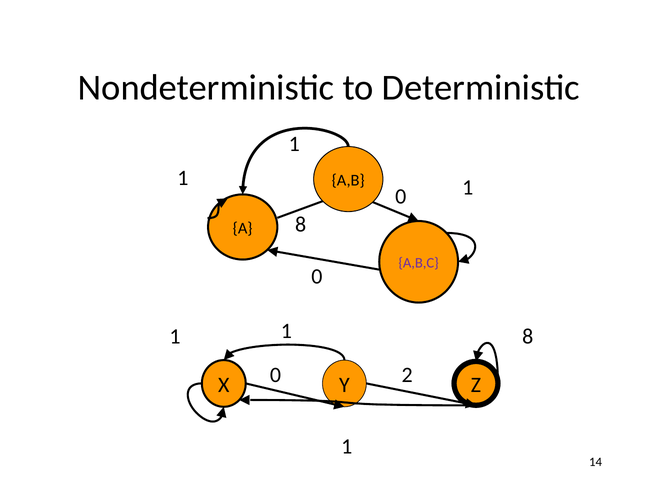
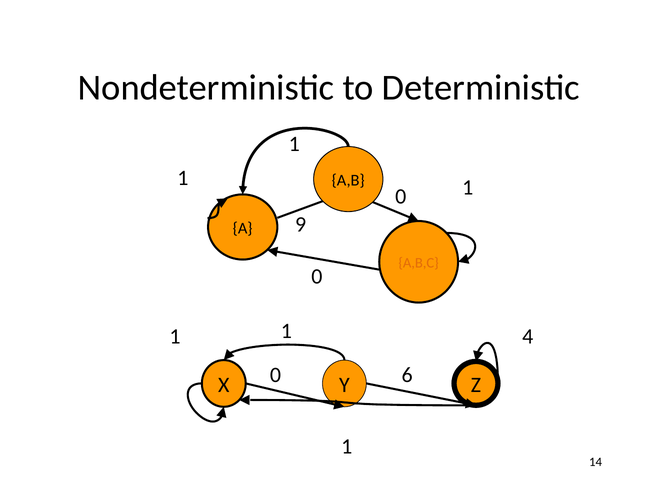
A 8: 8 -> 9 (301, 224)
A,B,C colour: purple -> orange (419, 263)
1 8: 8 -> 4 (528, 336)
2: 2 -> 6 (407, 375)
